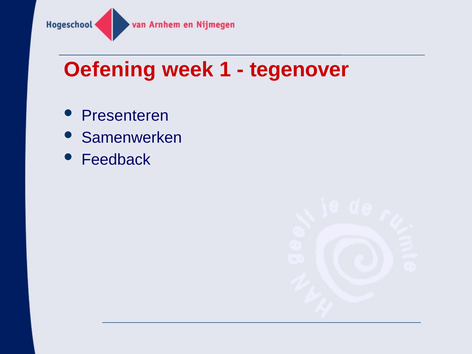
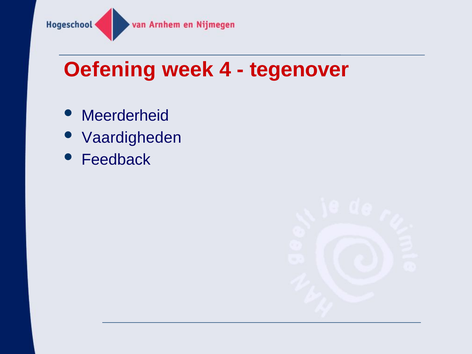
1: 1 -> 4 (225, 70)
Presenteren: Presenteren -> Meerderheid (125, 116)
Samenwerken: Samenwerken -> Vaardigheden (132, 138)
